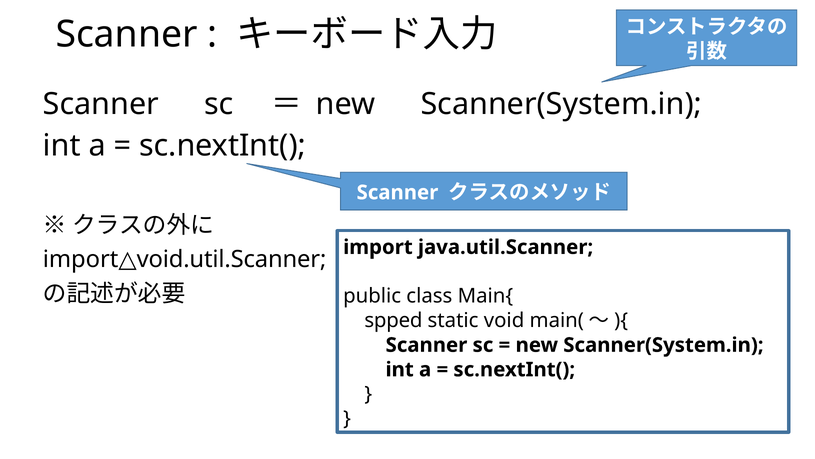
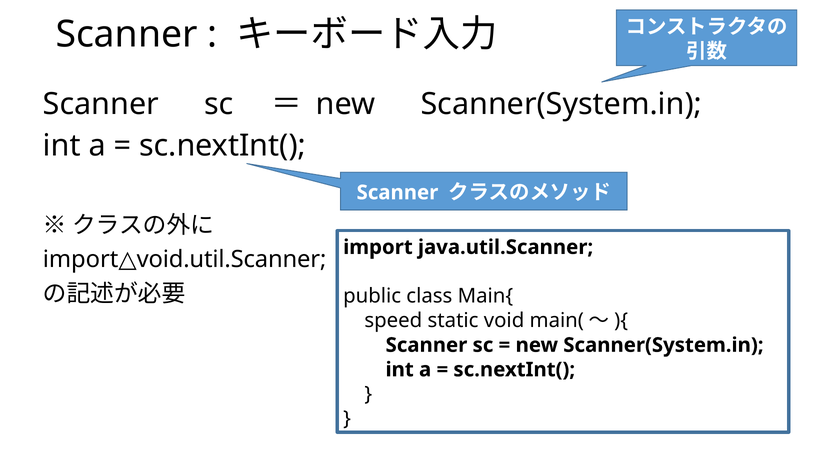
spped: spped -> speed (393, 320)
